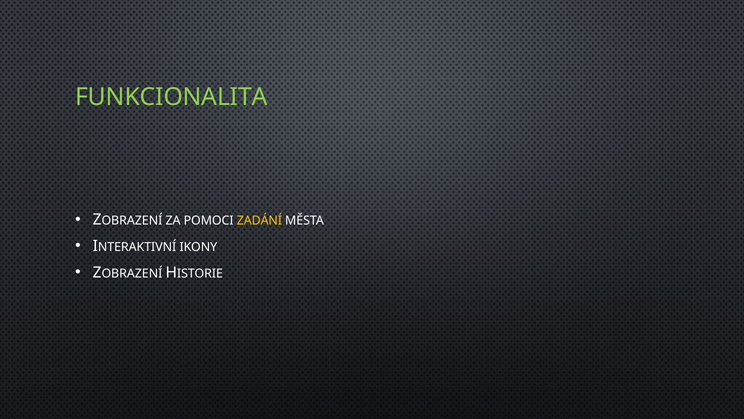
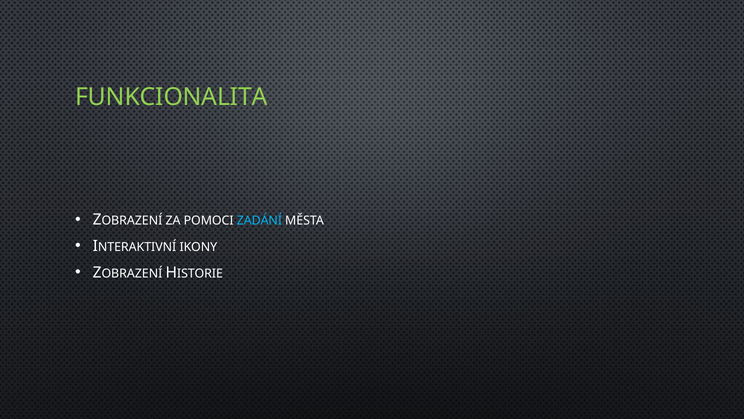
ZADÁNÍ colour: yellow -> light blue (259, 221)
